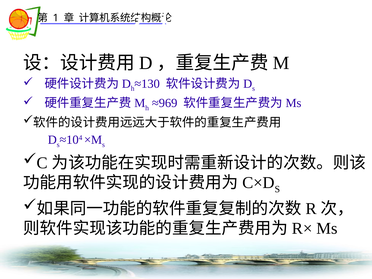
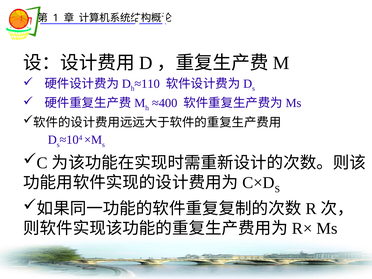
≈130: ≈130 -> ≈110 (147, 84)
≈969: ≈969 -> ≈400 (165, 103)
